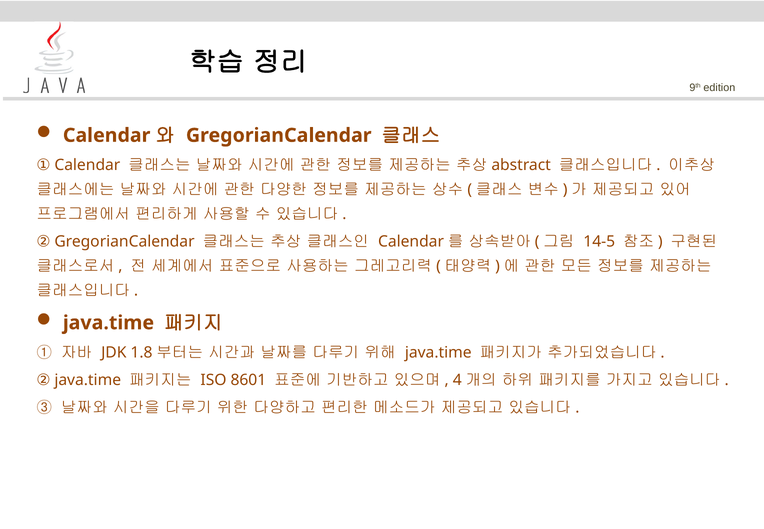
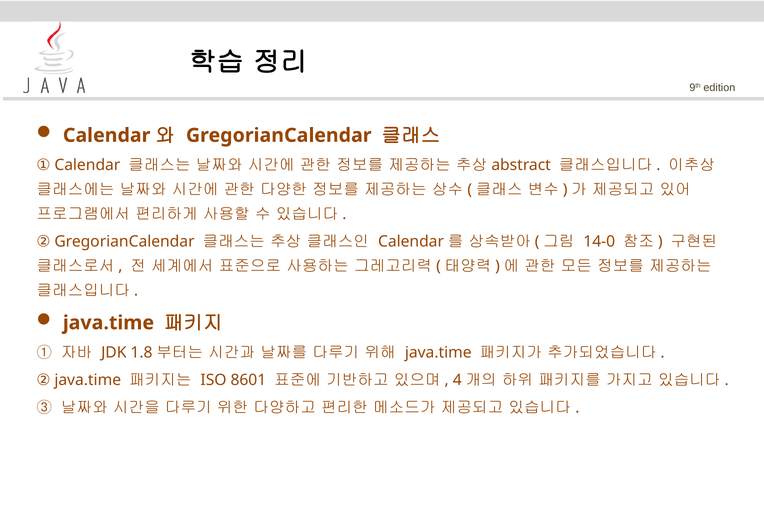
14-5: 14-5 -> 14-0 (599, 241)
